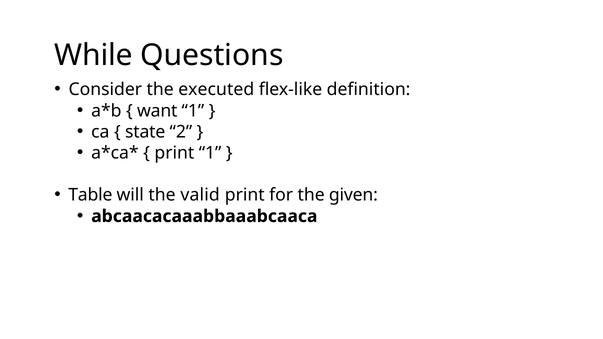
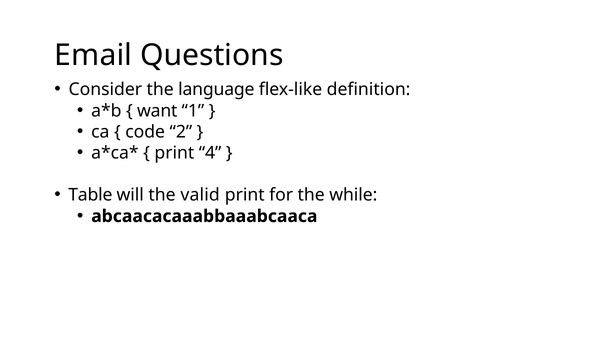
While: While -> Email (93, 55)
executed: executed -> language (216, 90)
state: state -> code (145, 132)
print 1: 1 -> 4 (210, 153)
given: given -> while (353, 195)
